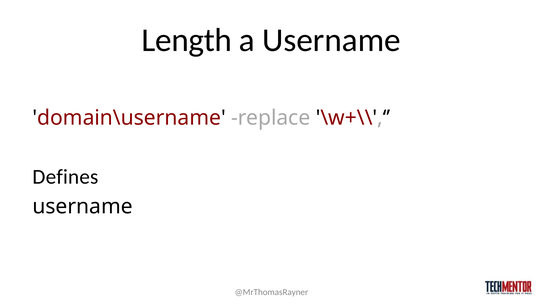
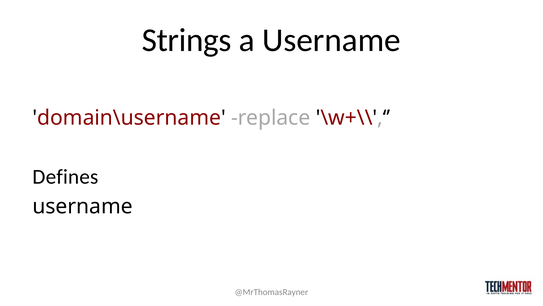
Length: Length -> Strings (187, 40)
